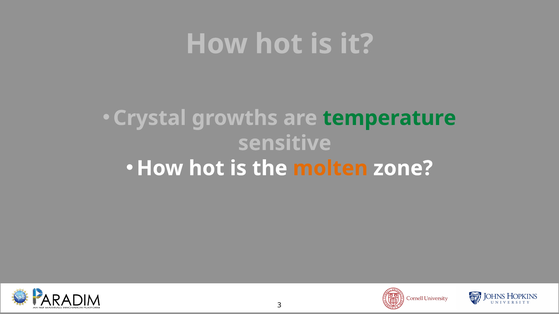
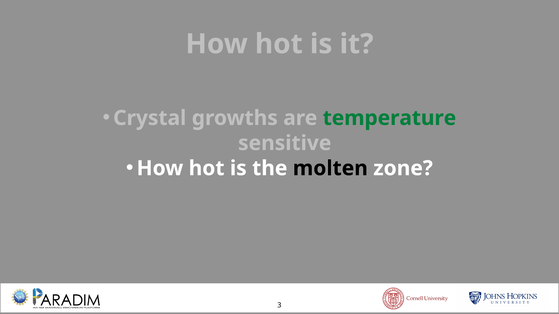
molten colour: orange -> black (330, 169)
